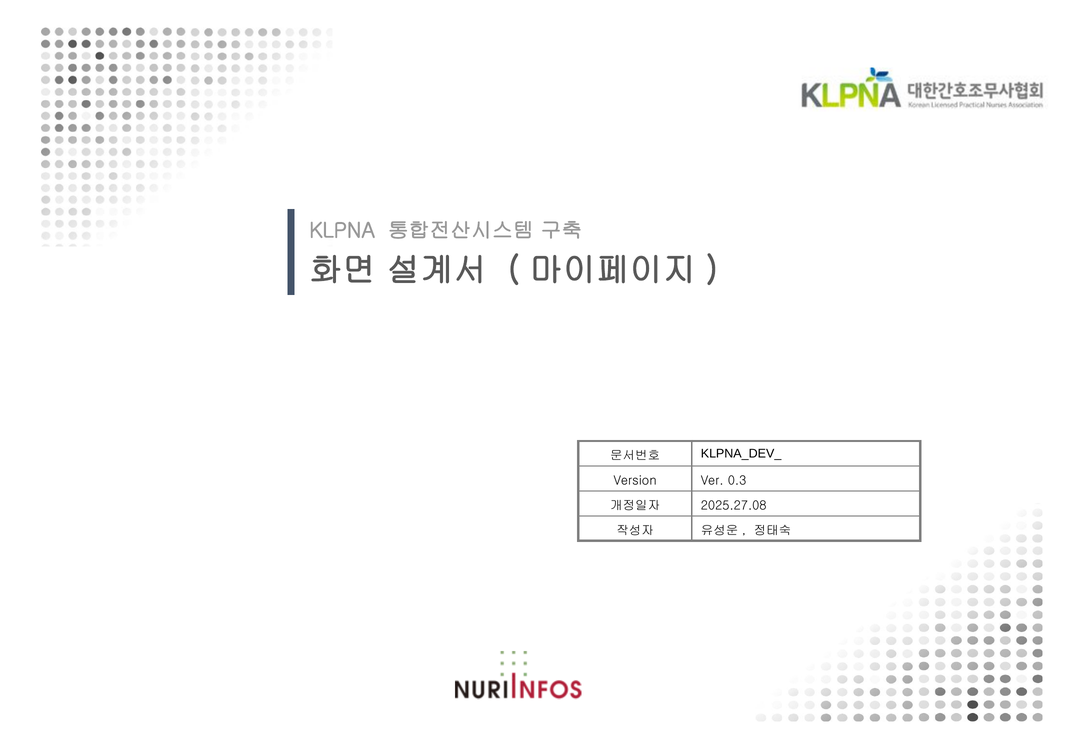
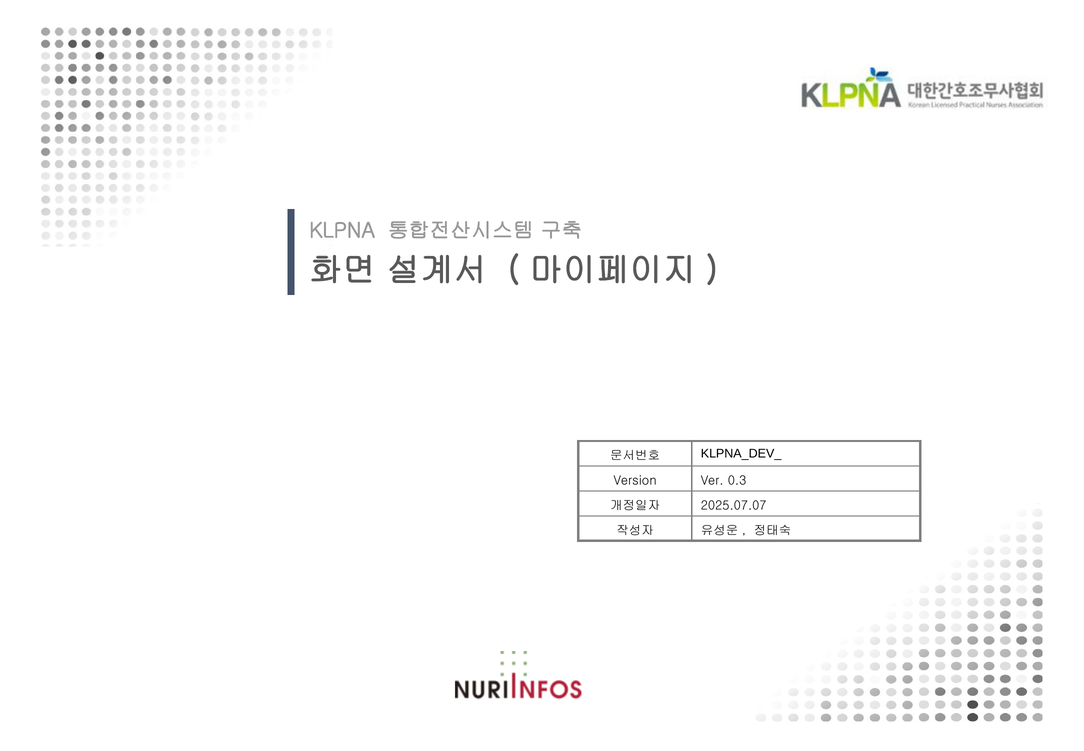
2025.27.08: 2025.27.08 -> 2025.07.07 (734, 505)
